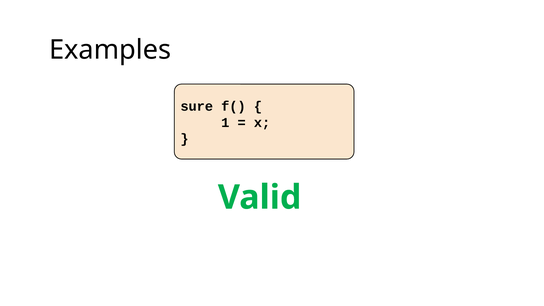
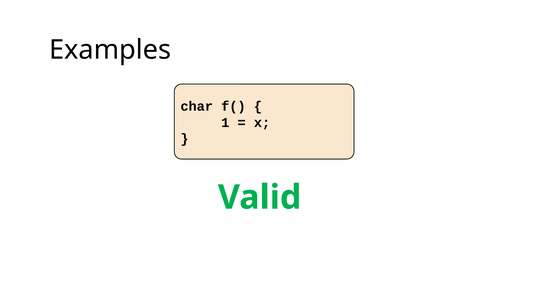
sure: sure -> char (197, 106)
